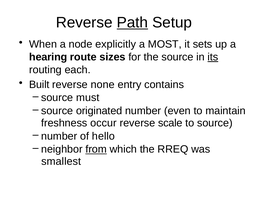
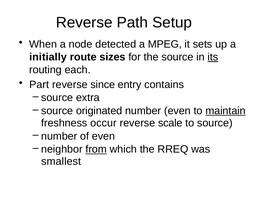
Path underline: present -> none (132, 23)
explicitly: explicitly -> detected (116, 44)
MOST: MOST -> MPEG (165, 44)
hearing: hearing -> initially (48, 57)
Built: Built -> Part (39, 85)
none: none -> since (103, 85)
must: must -> extra (88, 98)
maintain underline: none -> present (226, 111)
of hello: hello -> even (104, 136)
